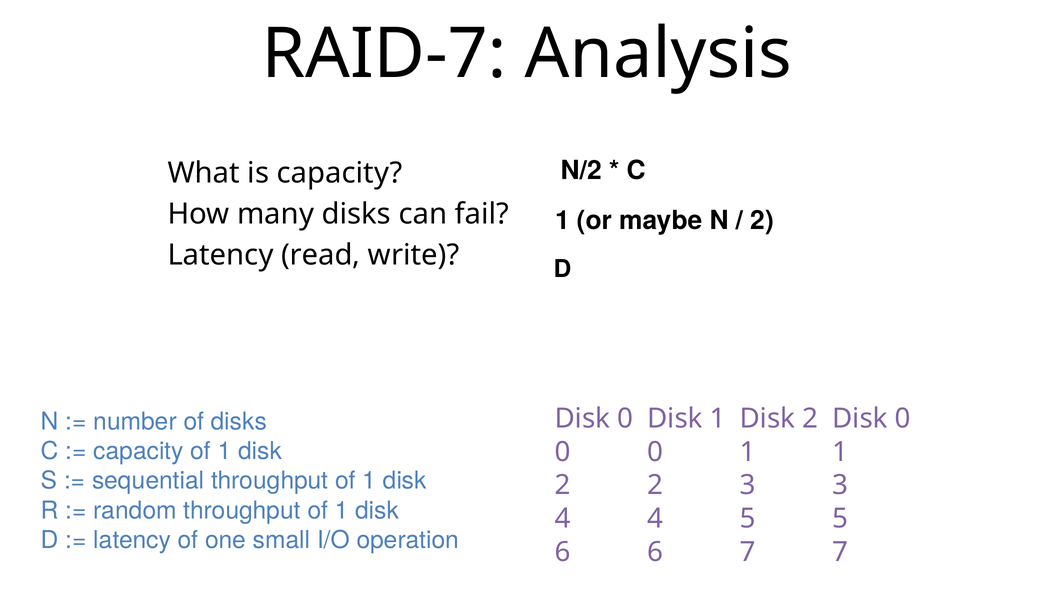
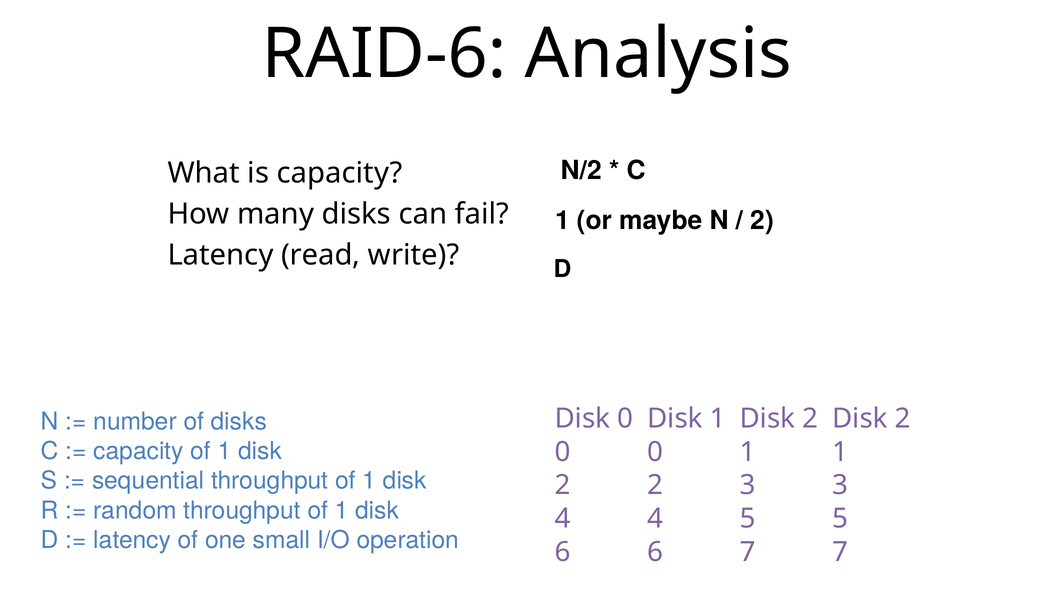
RAID-7: RAID-7 -> RAID-6 (384, 54)
0: 0 -> 2 (903, 418)
